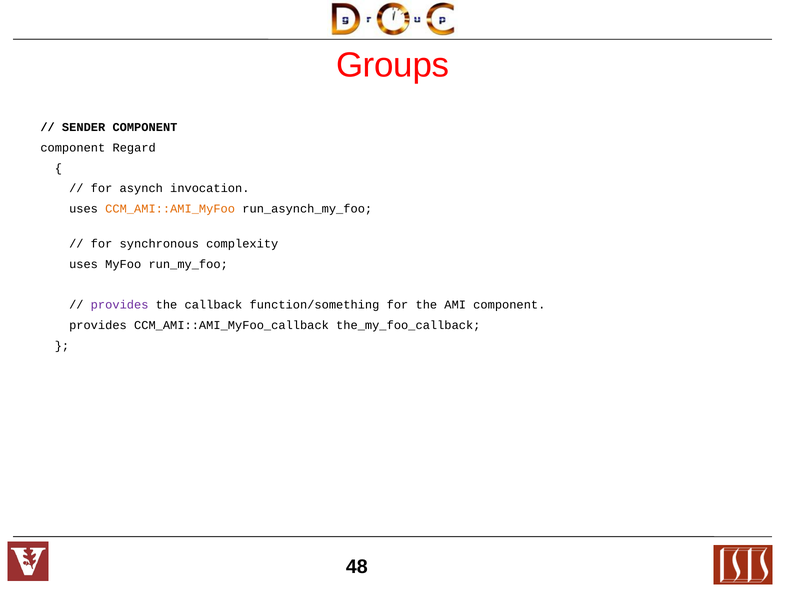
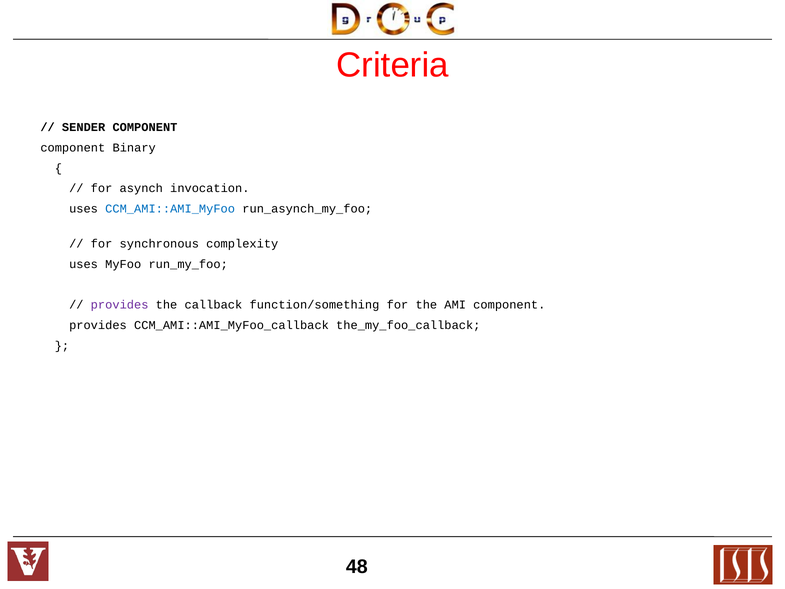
Groups: Groups -> Criteria (392, 65)
Regard: Regard -> Binary (134, 148)
CCM_AMI::AMI_MyFoo colour: orange -> blue (170, 209)
